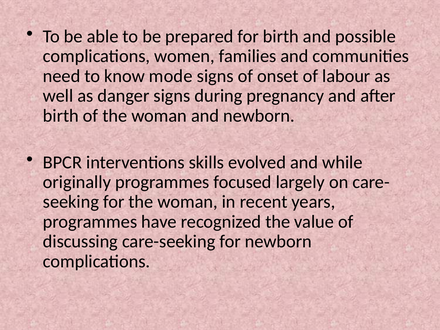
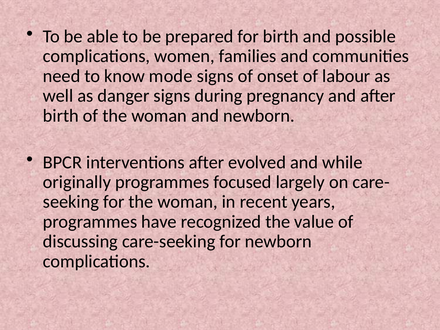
interventions skills: skills -> after (207, 162)
